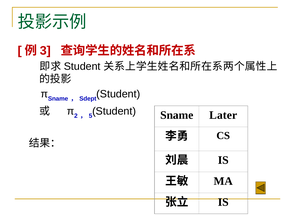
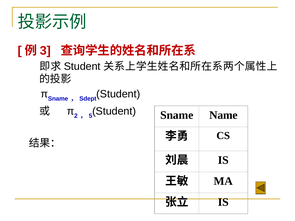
Later: Later -> Name (223, 115)
